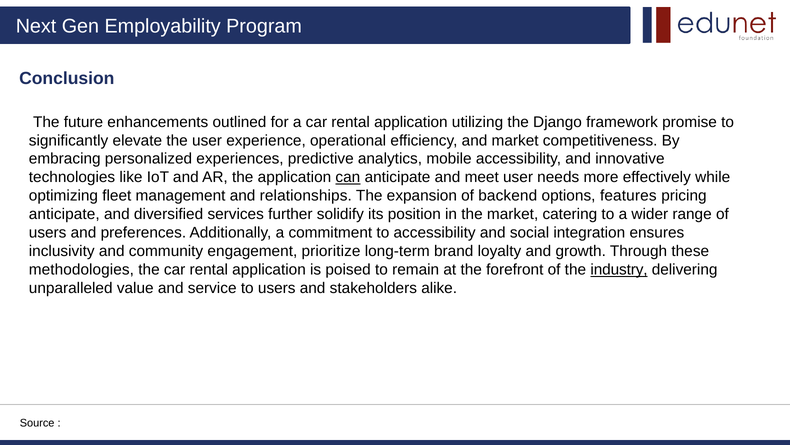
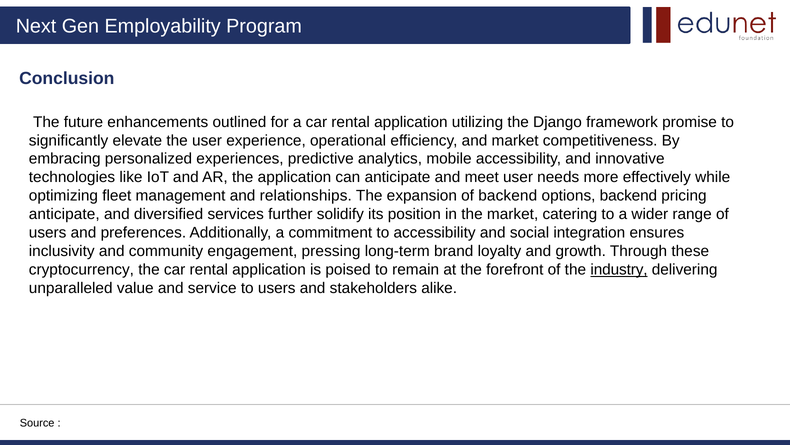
can underline: present -> none (348, 177)
options features: features -> backend (628, 196)
prioritize: prioritize -> pressing (331, 251)
methodologies: methodologies -> cryptocurrency (81, 269)
